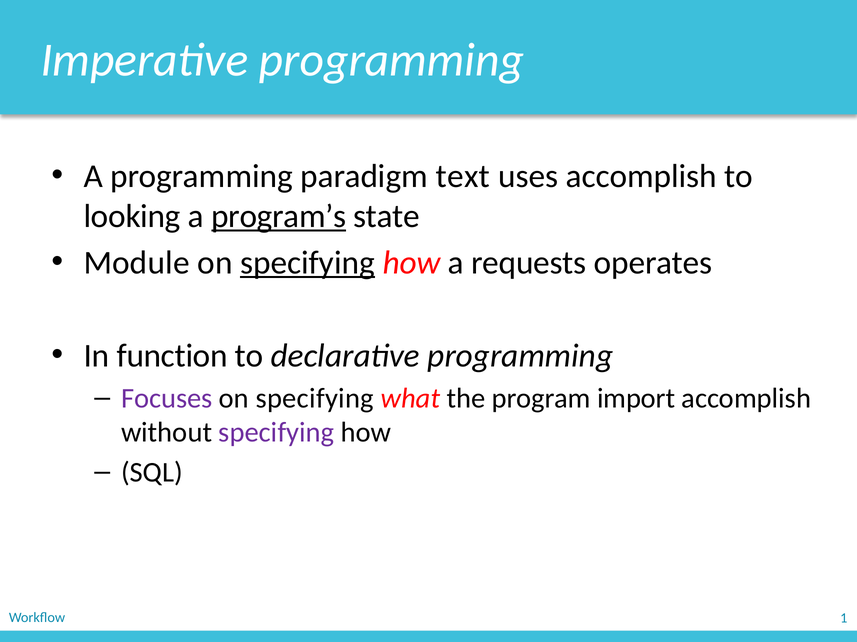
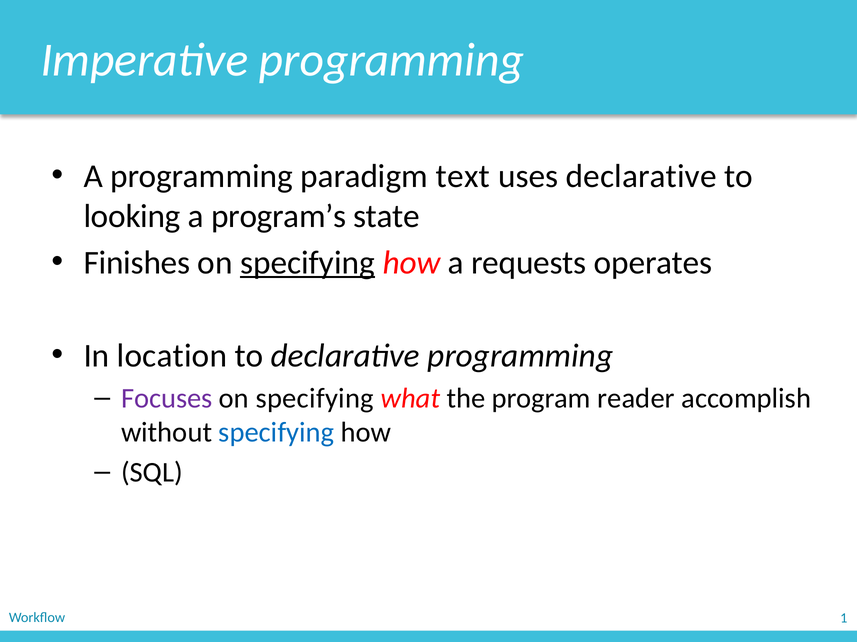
uses accomplish: accomplish -> declarative (641, 177)
program’s underline: present -> none (279, 216)
Module: Module -> Finishes (137, 263)
function: function -> location (172, 356)
import: import -> reader (636, 399)
specifying colour: purple -> blue (276, 433)
